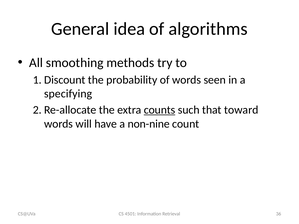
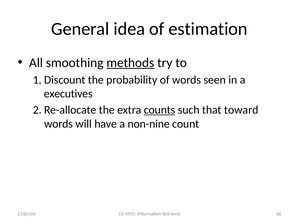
algorithms: algorithms -> estimation (208, 29)
methods underline: none -> present (130, 63)
specifying: specifying -> executives (68, 94)
